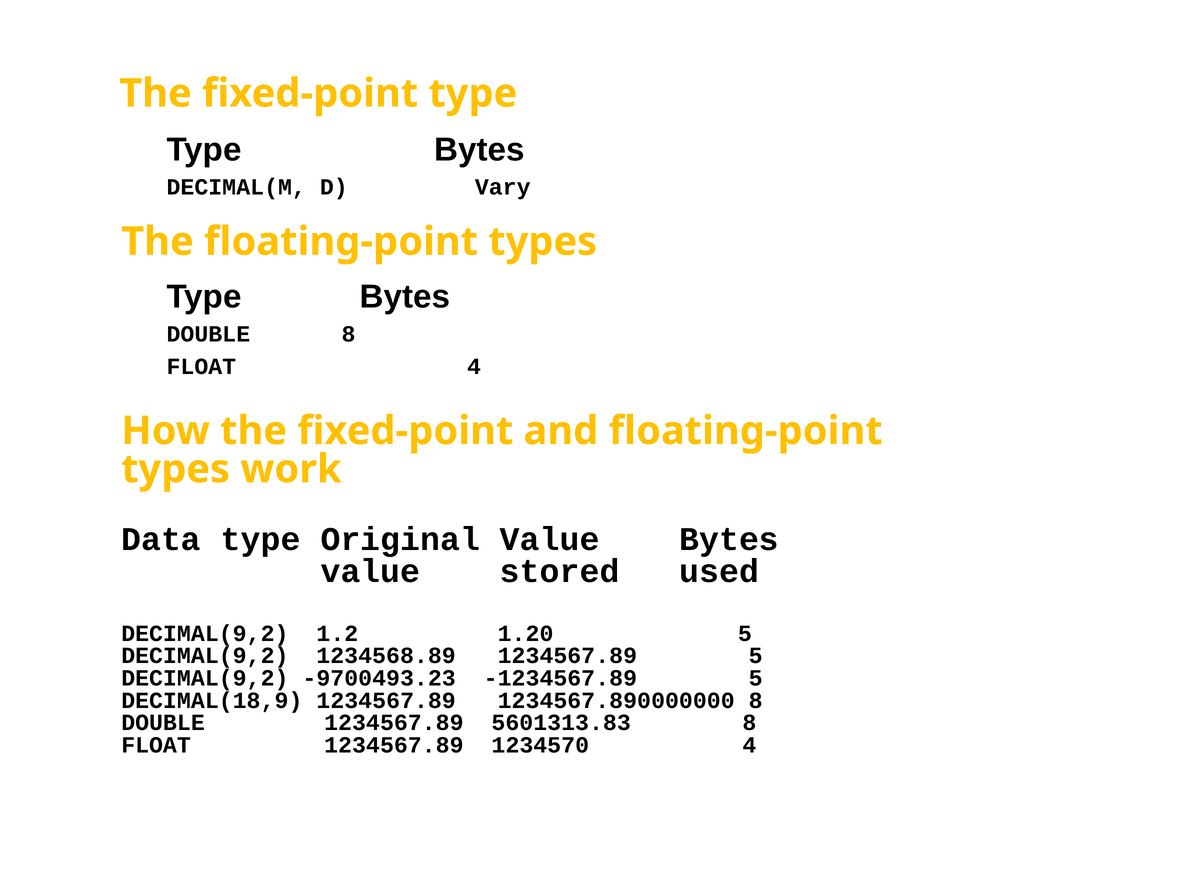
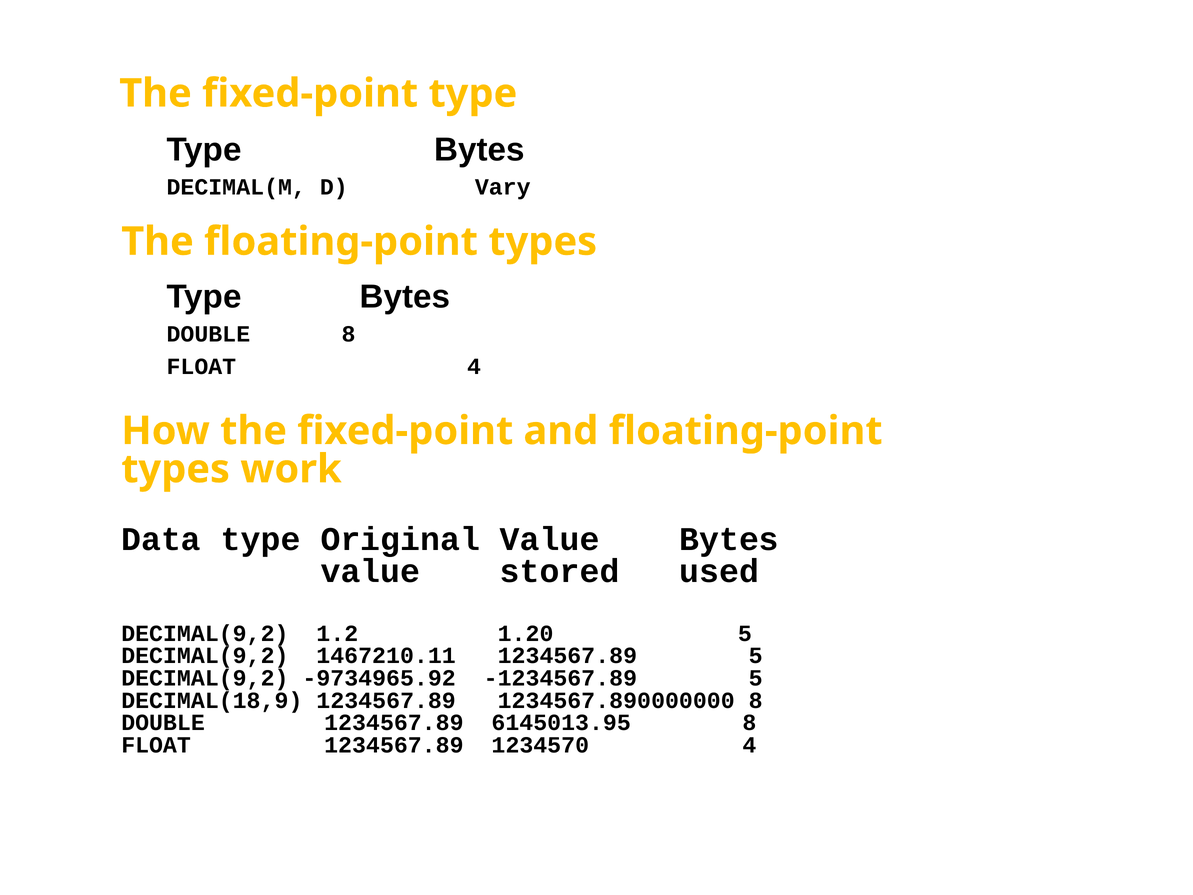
1234568.89: 1234568.89 -> 1467210.11 (386, 656)
-9700493.23: -9700493.23 -> -9734965.92 (379, 678)
5601313.83: 5601313.83 -> 6145013.95 (561, 723)
